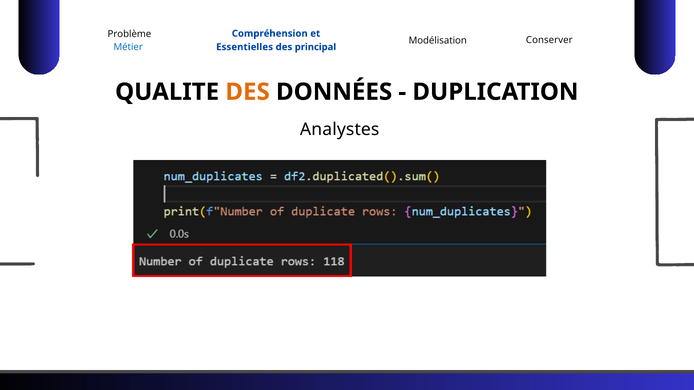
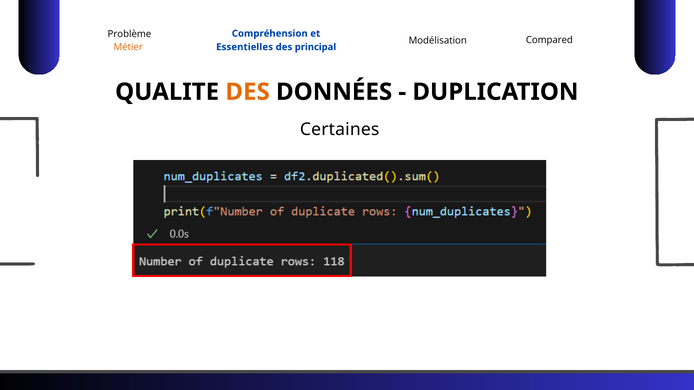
Conserver: Conserver -> Compared (549, 40)
Métier colour: blue -> orange (128, 47)
Analystes: Analystes -> Certaines (340, 130)
